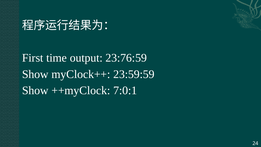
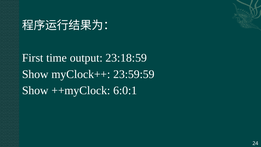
23:76:59: 23:76:59 -> 23:18:59 (126, 58)
7:0:1: 7:0:1 -> 6:0:1 (125, 90)
